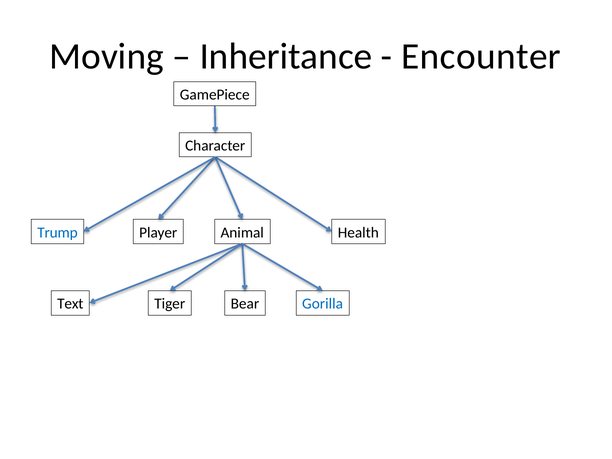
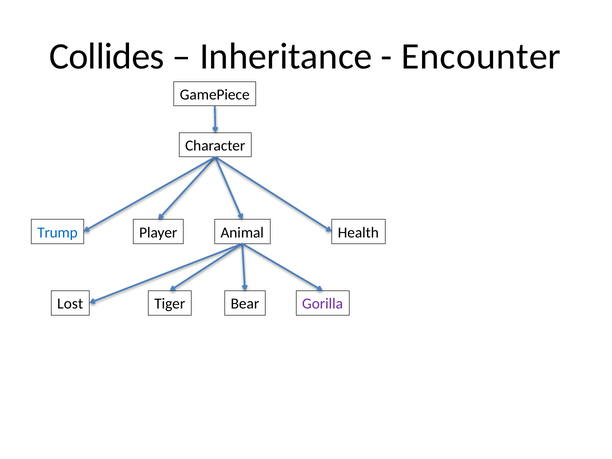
Moving: Moving -> Collides (107, 56)
Text: Text -> Lost (70, 304)
Gorilla colour: blue -> purple (323, 304)
